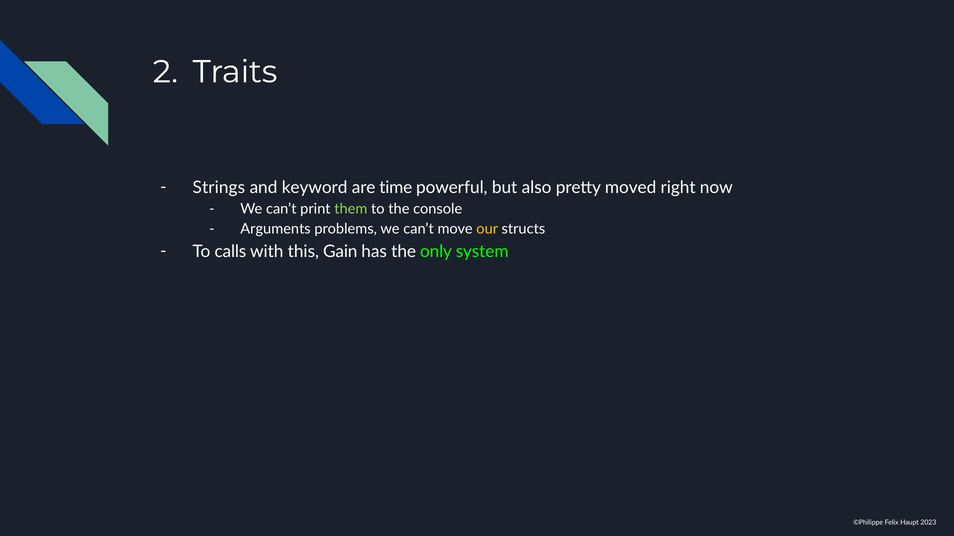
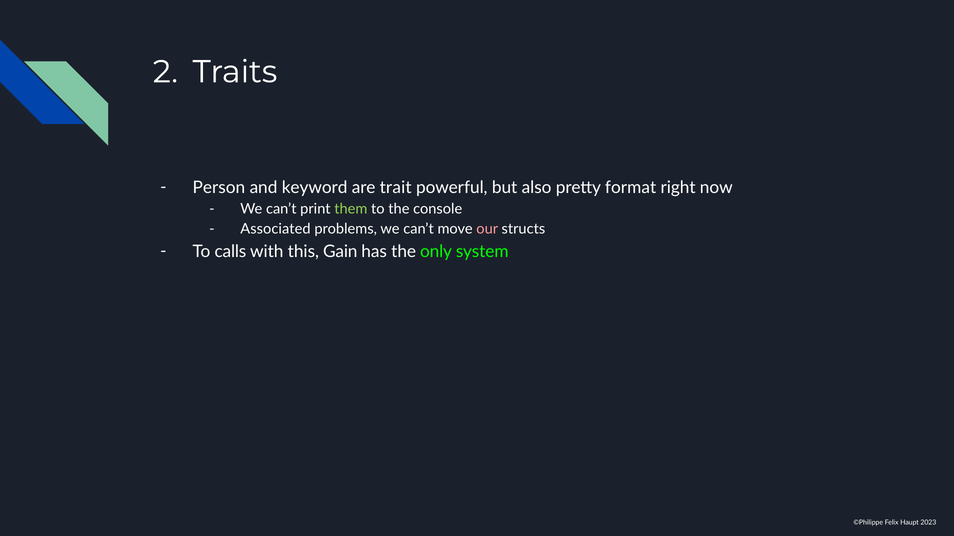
Strings: Strings -> Person (219, 188)
time: time -> trait (396, 188)
moved: moved -> format (631, 188)
Arguments: Arguments -> Associated (275, 229)
our colour: yellow -> pink (487, 229)
